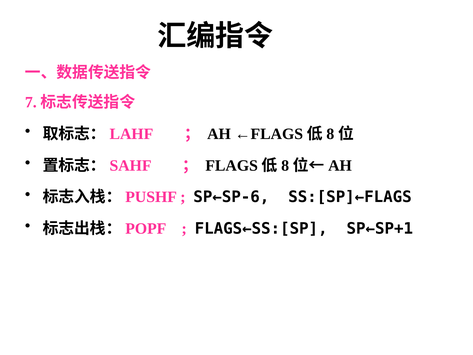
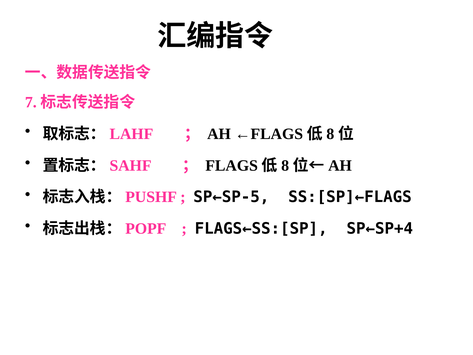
SP←SP-6: SP←SP-6 -> SP←SP-5 (231, 197)
SP←SP+1: SP←SP+1 -> SP←SP+4 (380, 228)
